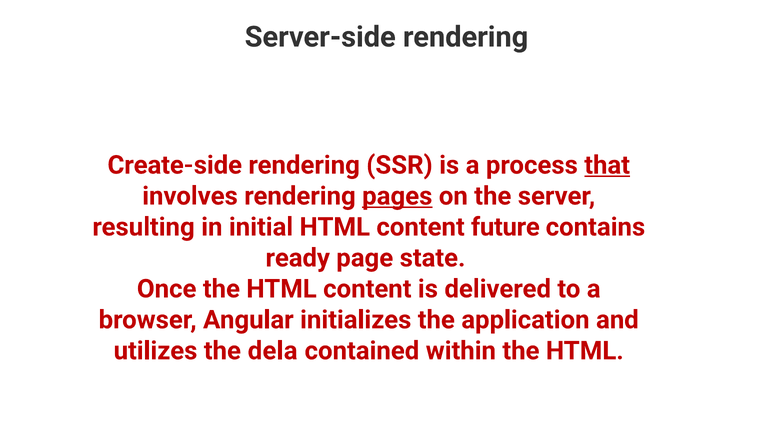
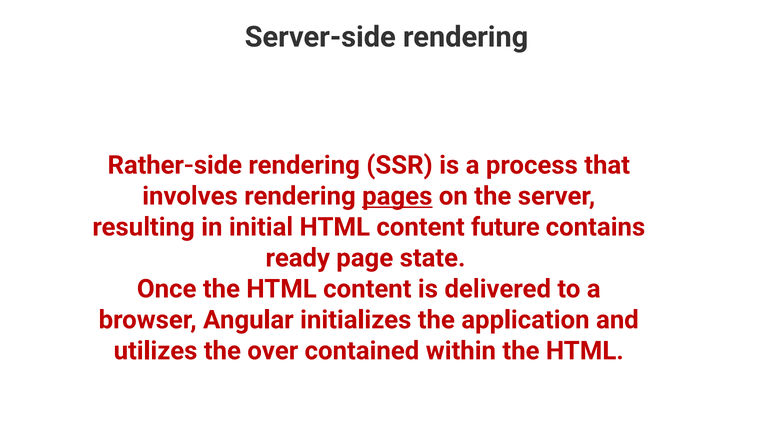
Create-side: Create-side -> Rather-side (175, 165)
that underline: present -> none (607, 165)
dela: dela -> over (273, 351)
